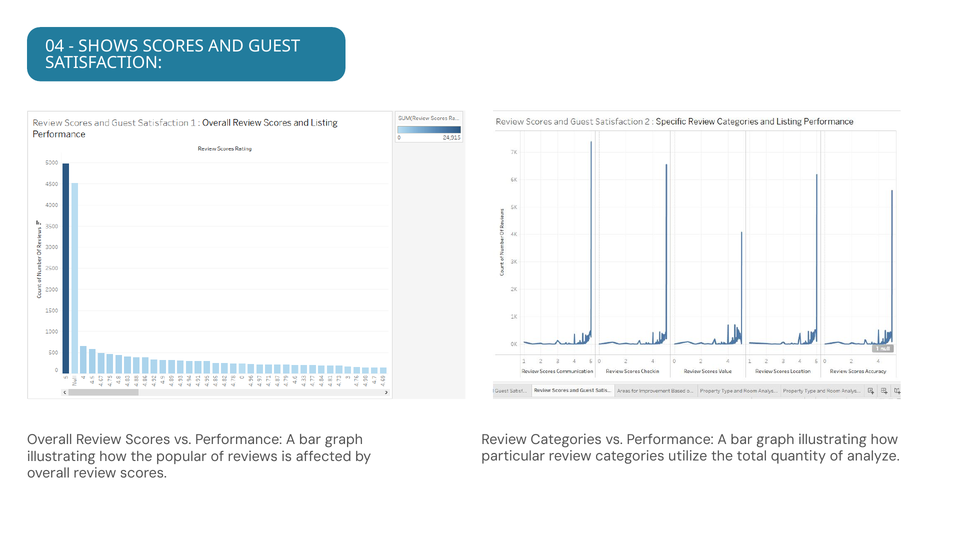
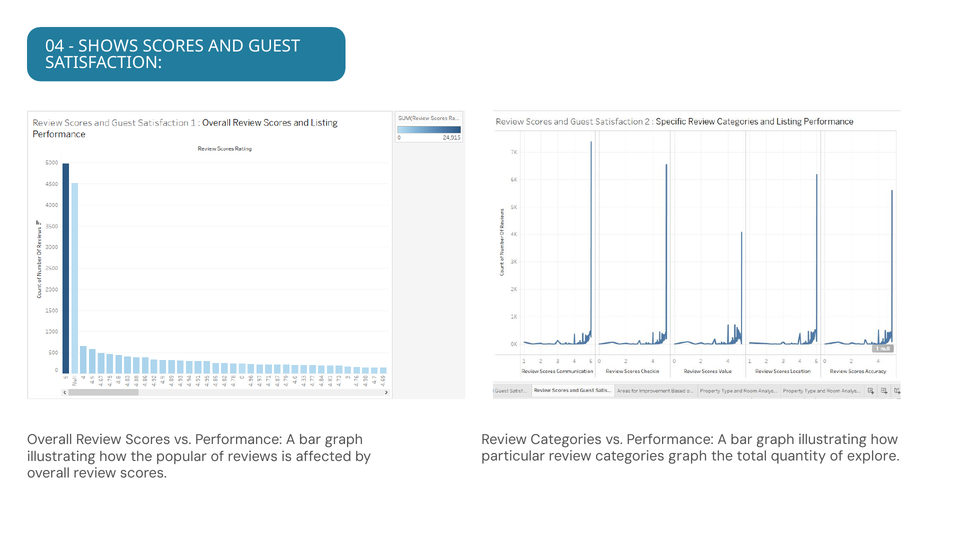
categories utilize: utilize -> graph (688, 456)
analyze: analyze -> explore (873, 456)
